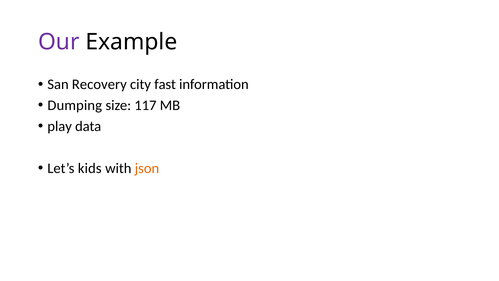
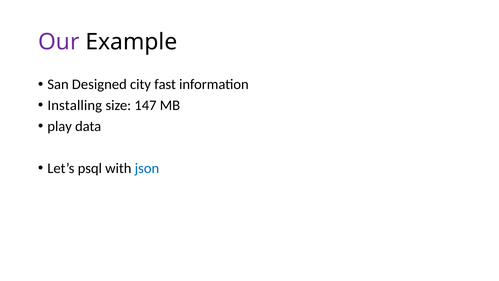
Recovery: Recovery -> Designed (99, 84)
Dumping: Dumping -> Installing (75, 105)
117: 117 -> 147 (145, 105)
kids: kids -> psql (90, 168)
json colour: orange -> blue (147, 168)
